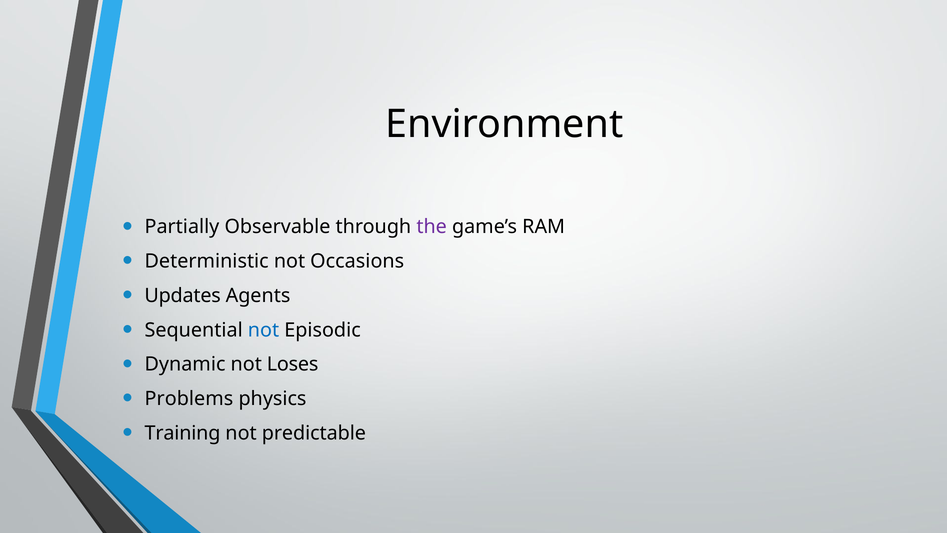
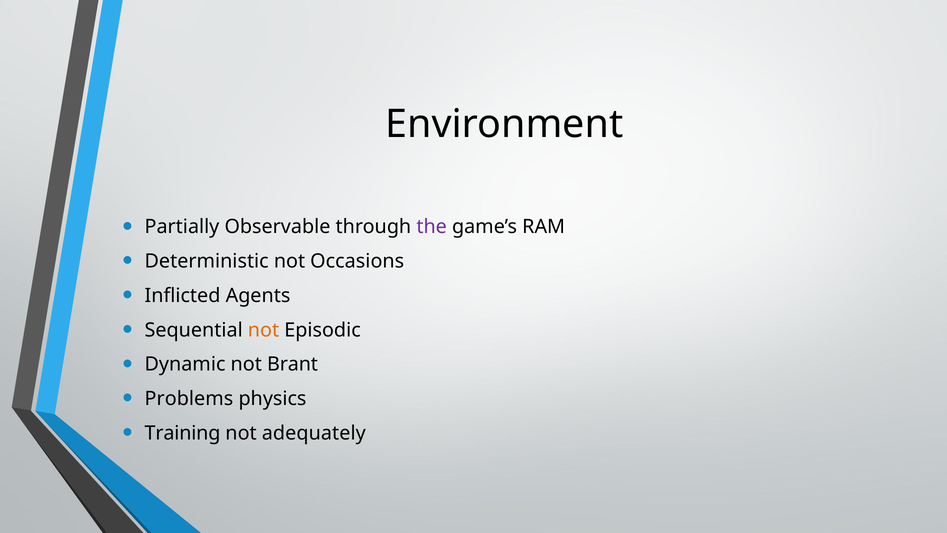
Updates: Updates -> Inflicted (183, 296)
not colour: blue -> orange (264, 330)
Loses: Loses -> Brant (293, 364)
predictable: predictable -> adequately (314, 433)
